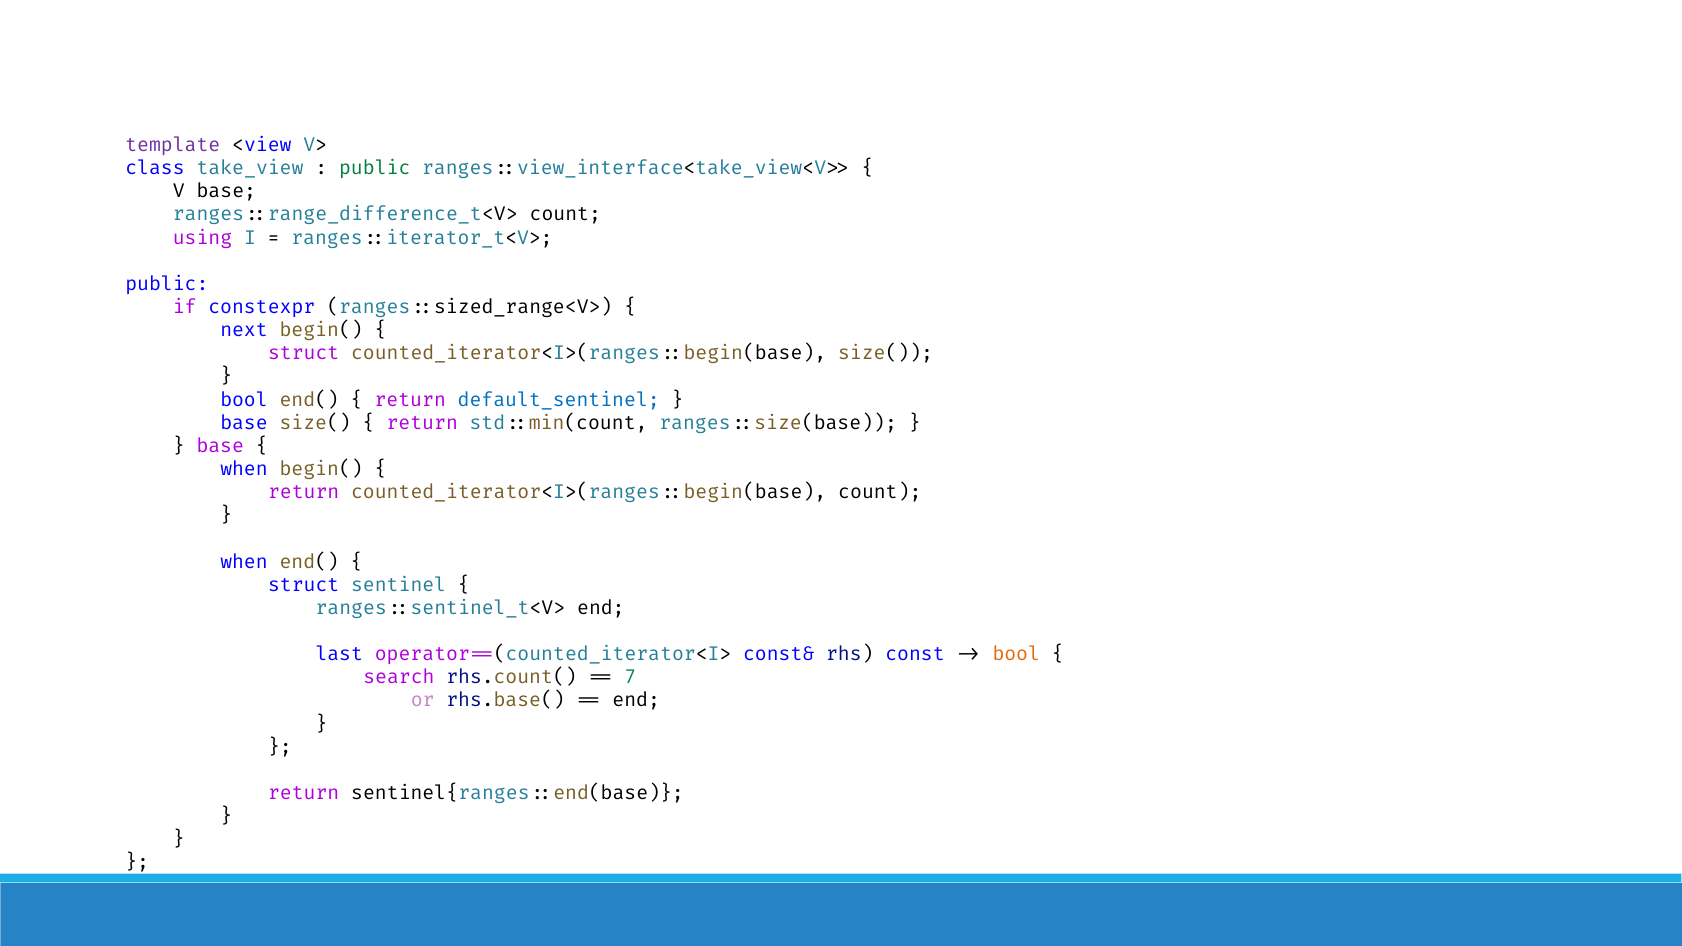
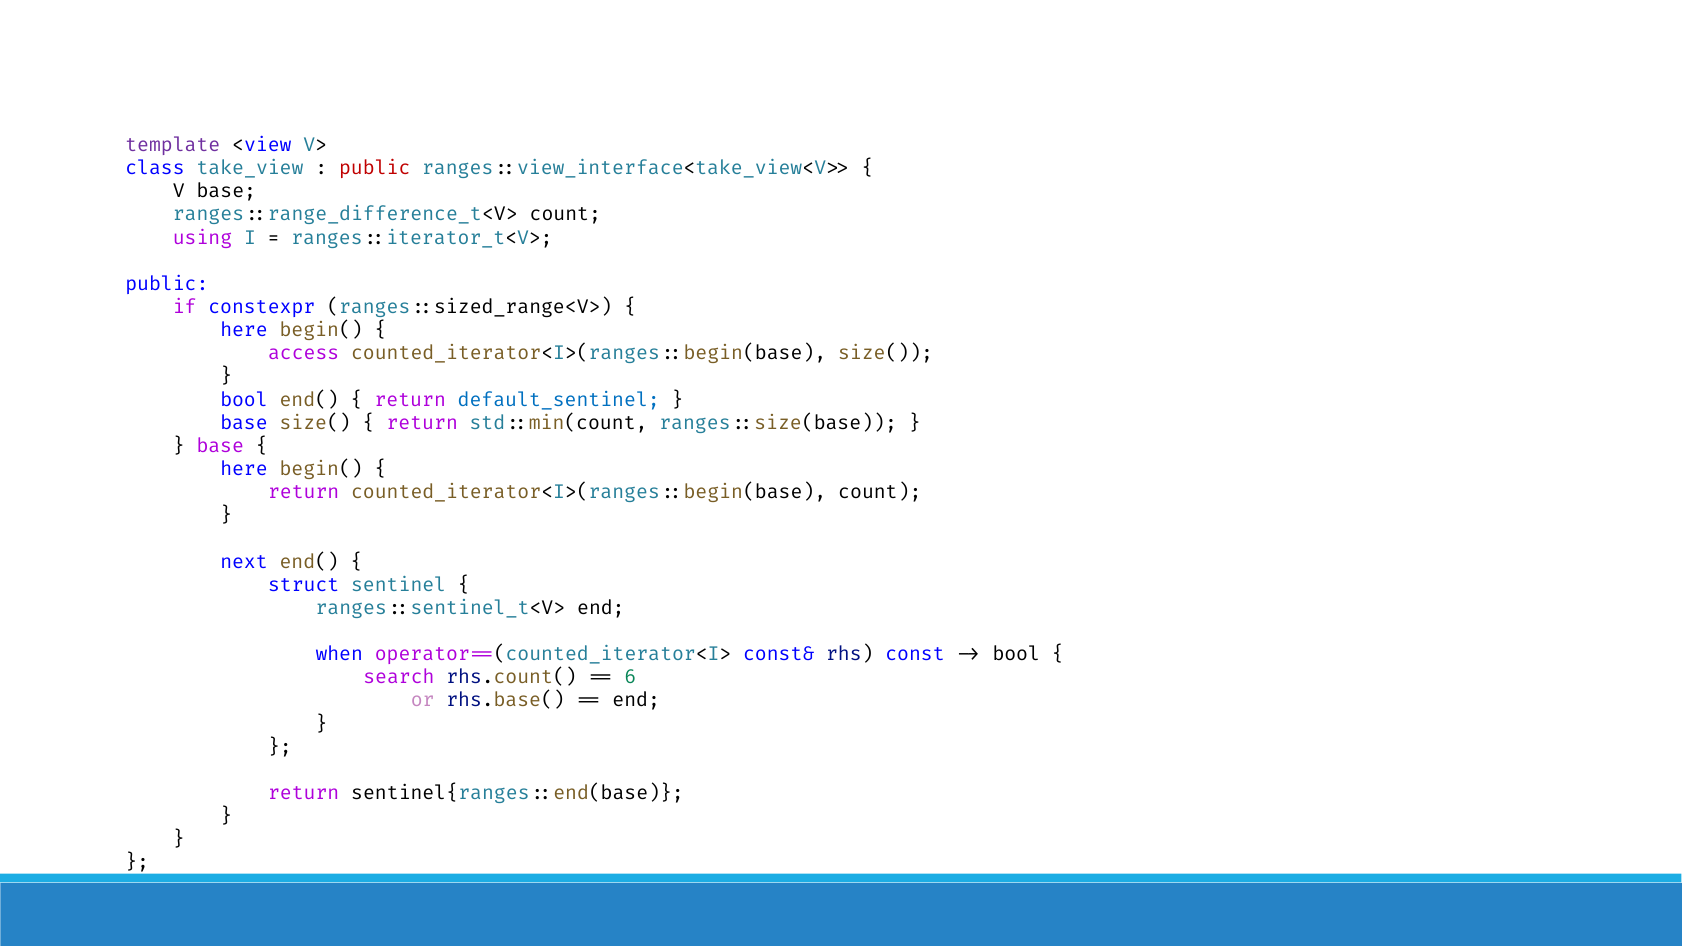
public colour: green -> red (375, 168)
next: next -> here (244, 330)
struct: struct -> access (304, 354)
when: when -> here (244, 469)
when: when -> next (244, 562)
last: last -> when (339, 654)
bool colour: orange -> black (1016, 654)
7: 7 -> 6 (630, 678)
